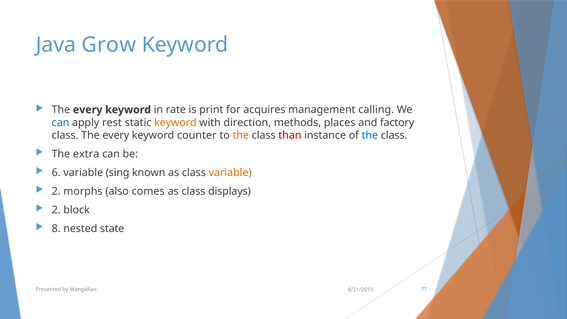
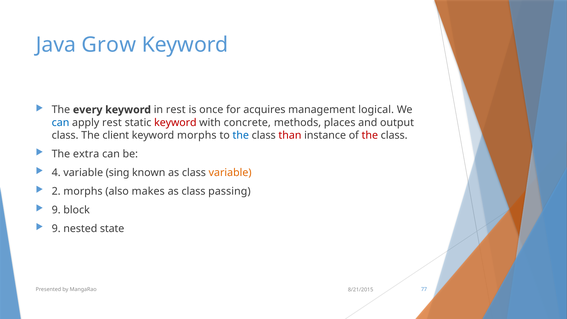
in rate: rate -> rest (176, 110)
print: print -> once (211, 110)
calling: calling -> logical (376, 110)
keyword colour: orange -> red (175, 122)
direction: direction -> concrete (247, 122)
factory: factory -> output (397, 122)
class The every: every -> client (116, 135)
keyword counter: counter -> morphs (197, 135)
the colour: orange -> blue (241, 135)
the colour: blue -> red (370, 135)
6: 6 -> 4 (56, 173)
comes: comes -> makes (148, 191)
displays: displays -> passing (229, 191)
2: 2 -> 9 (56, 210)
8: 8 -> 9 (56, 229)
